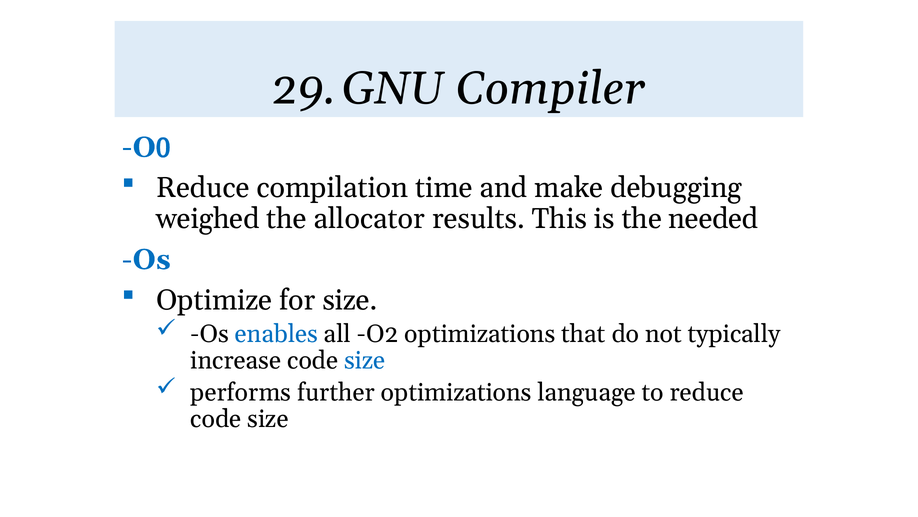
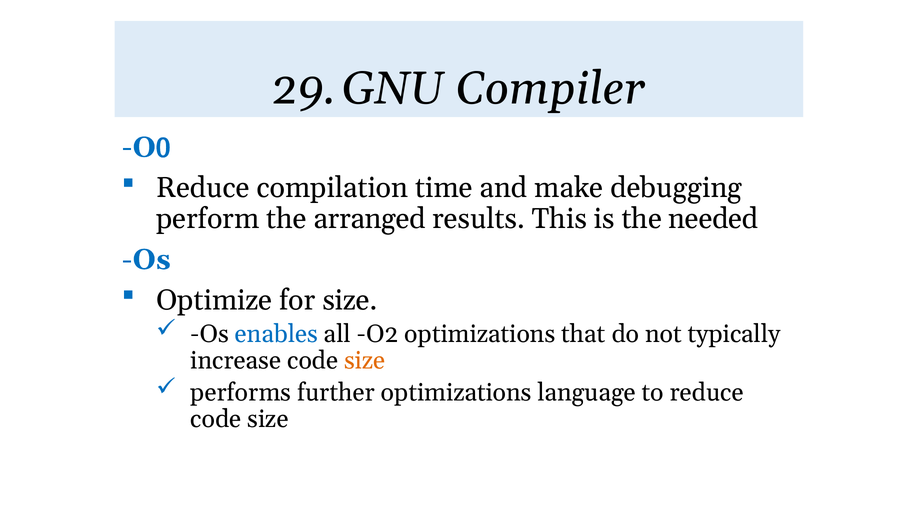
weighed: weighed -> perform (208, 219)
allocator: allocator -> arranged (370, 219)
size colour: blue -> orange (365, 360)
